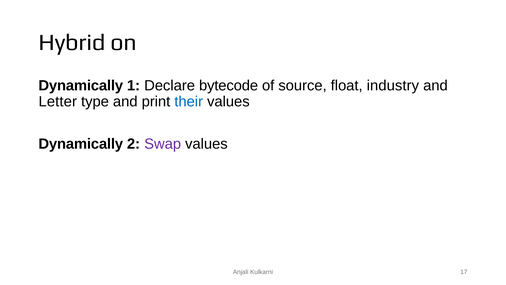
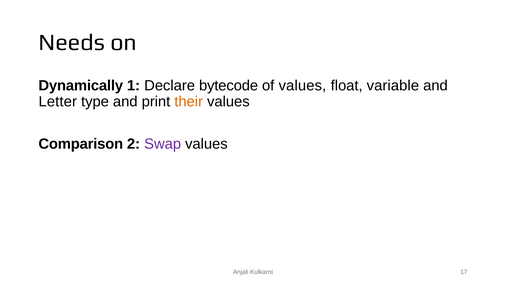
Hybrid: Hybrid -> Needs (72, 43)
of source: source -> values (302, 86)
industry: industry -> variable (393, 86)
their colour: blue -> orange (189, 101)
Dynamically: Dynamically -> Comparison (81, 144)
